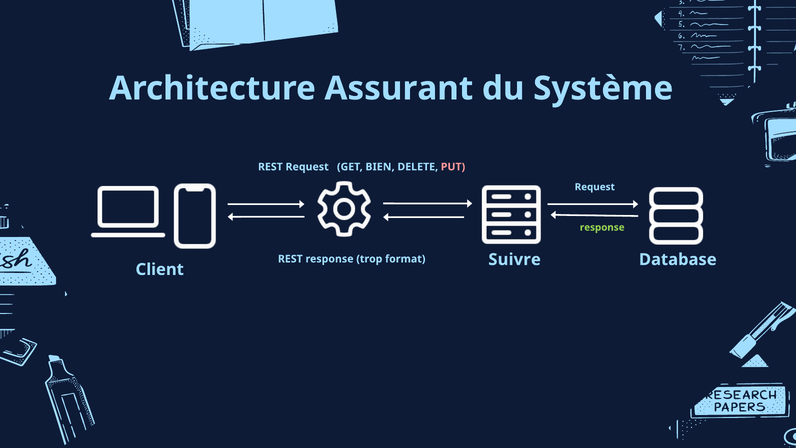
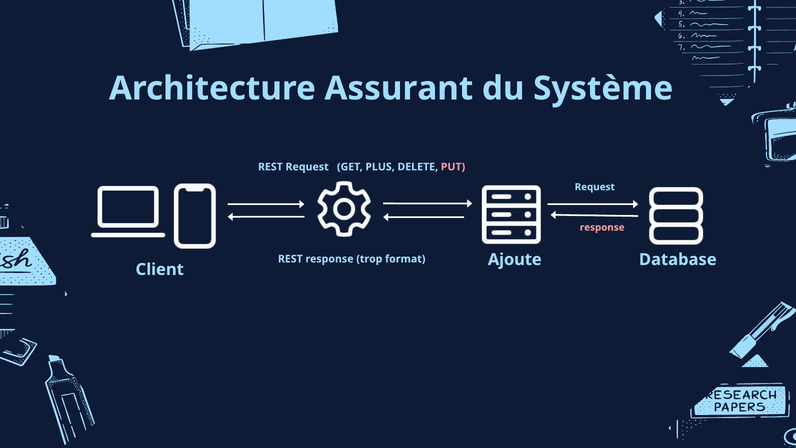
BIEN: BIEN -> PLUS (380, 167)
response colour: light green -> pink (602, 227)
Suivre: Suivre -> Ajoute (515, 259)
